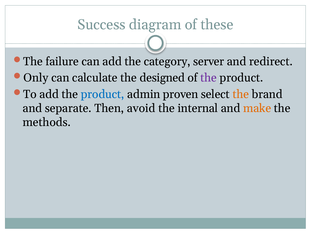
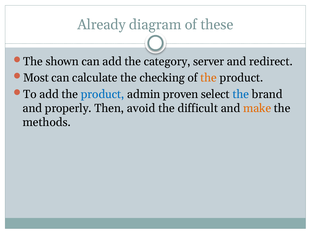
Success: Success -> Already (101, 24)
failure: failure -> shown (62, 61)
Only: Only -> Most (36, 78)
designed: designed -> checking (162, 78)
the colour: purple -> orange (209, 78)
the colour: orange -> blue (241, 94)
separate: separate -> properly (68, 108)
internal: internal -> difficult (198, 108)
